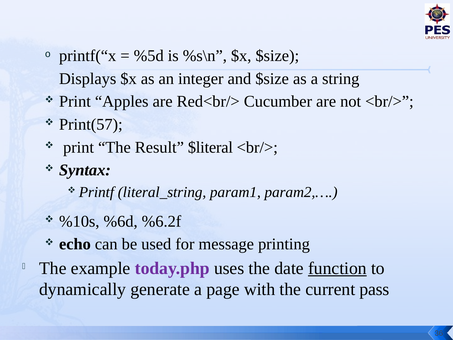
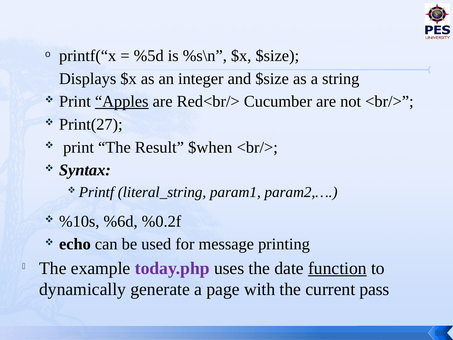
Apples underline: none -> present (122, 101)
Print(57: Print(57 -> Print(27 (91, 124)
$literal: $literal -> $when (210, 147)
%6.2f: %6.2f -> %0.2f (161, 221)
